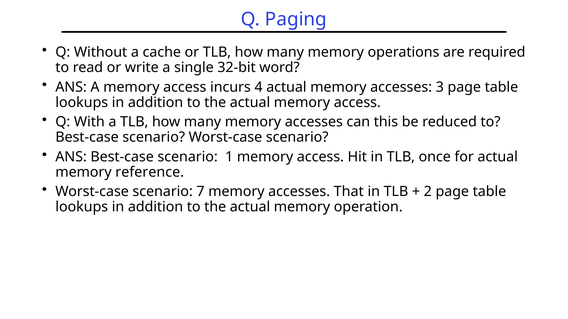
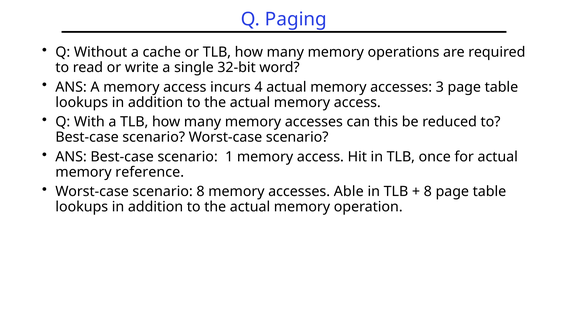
scenario 7: 7 -> 8 (201, 192)
That: That -> Able (349, 192)
2: 2 -> 8 (428, 192)
